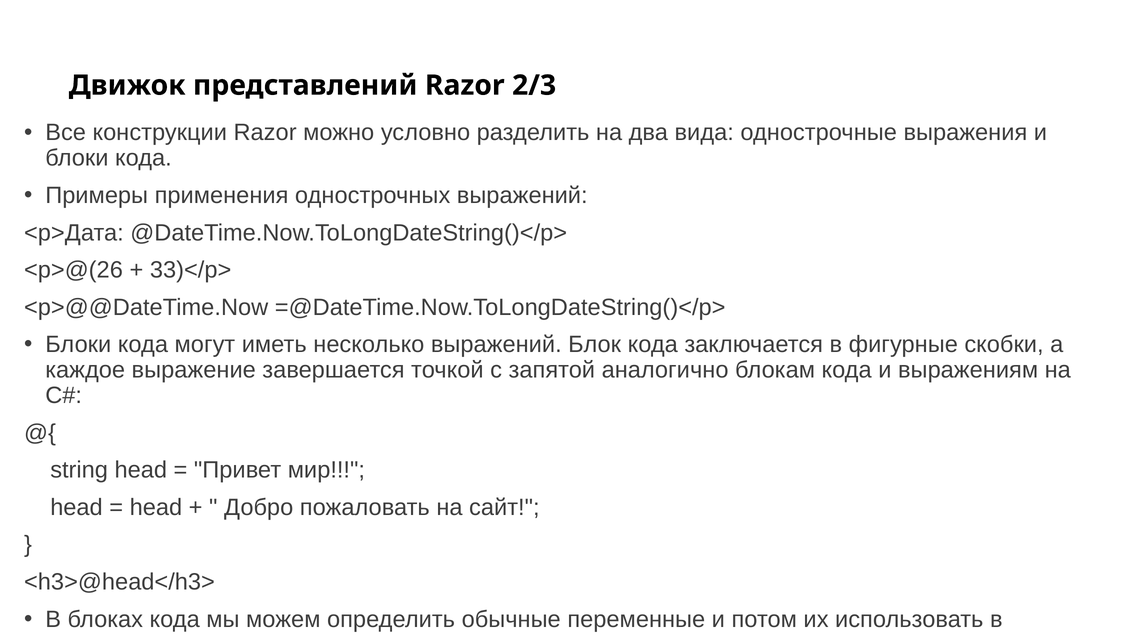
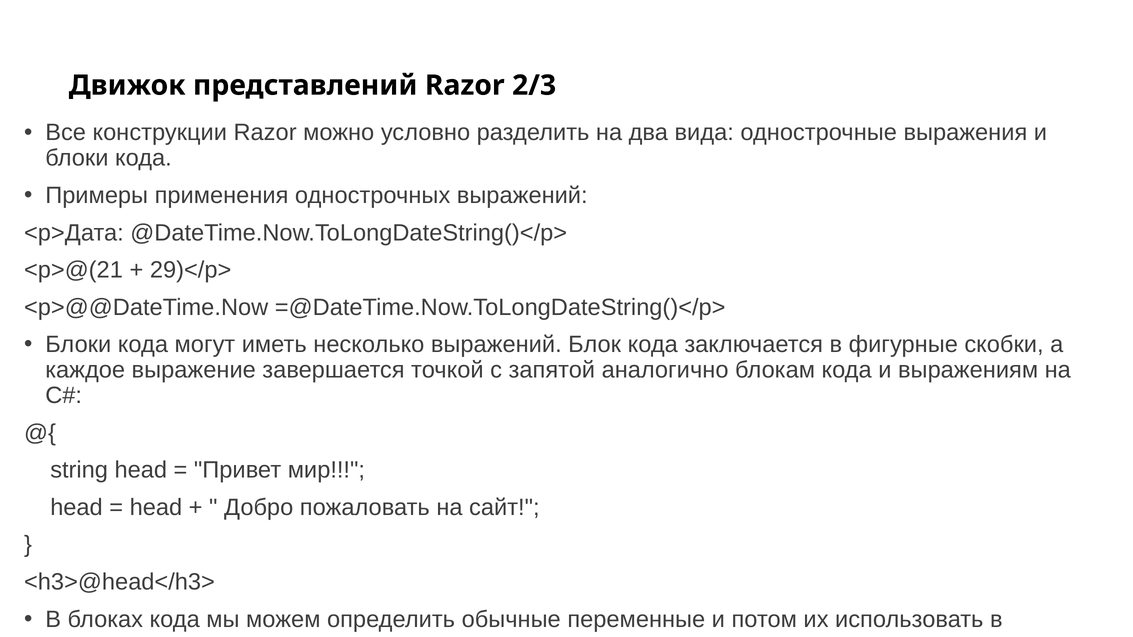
<p>@(26: <p>@(26 -> <p>@(21 (73, 270)
33)</p>: 33)</p> -> 29)</p> (191, 270)
